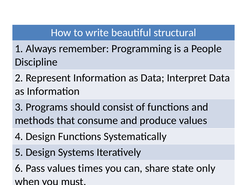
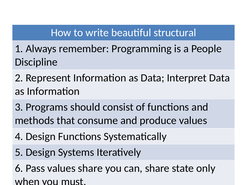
values times: times -> share (90, 168)
